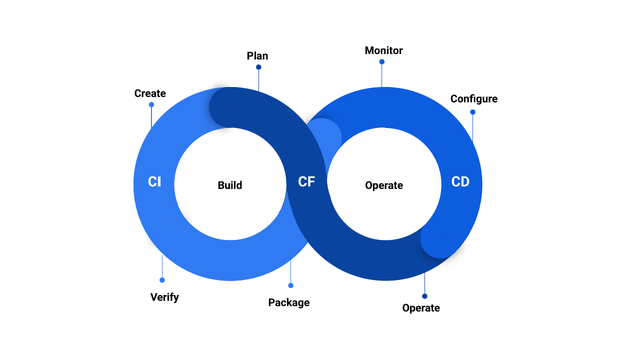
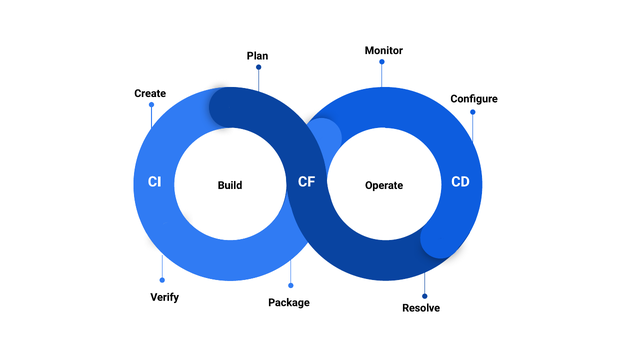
Operate: Operate -> Resolve (421, 308)
